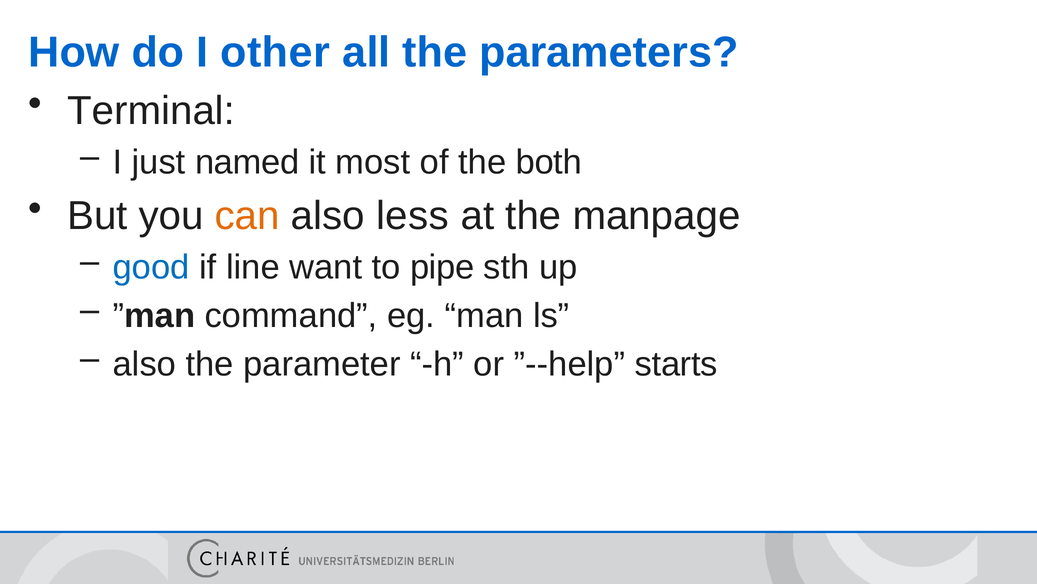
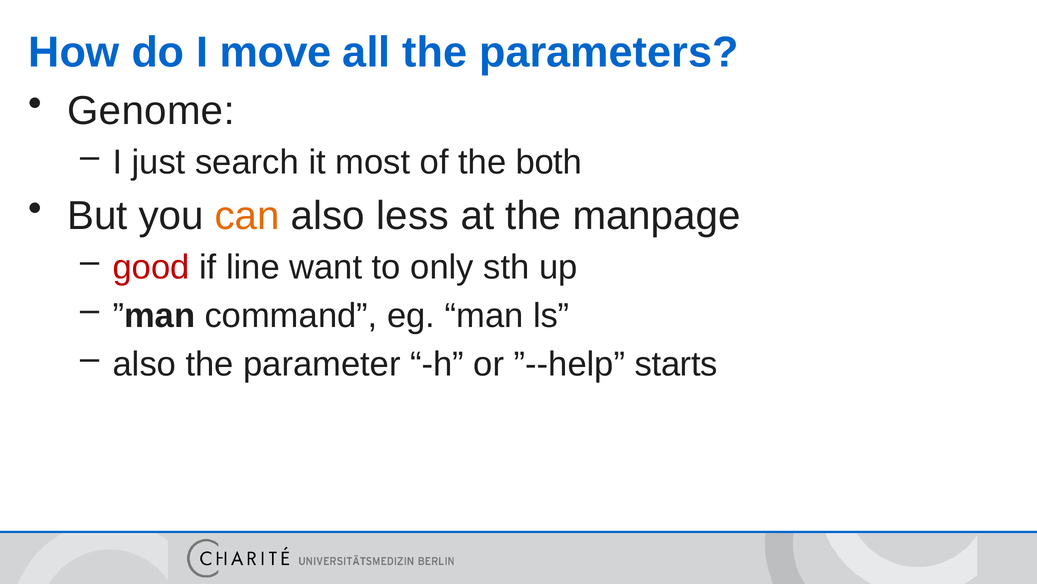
other: other -> move (276, 52)
Terminal: Terminal -> Genome (151, 111)
named: named -> search (247, 162)
good colour: blue -> red (151, 267)
pipe: pipe -> only (442, 267)
